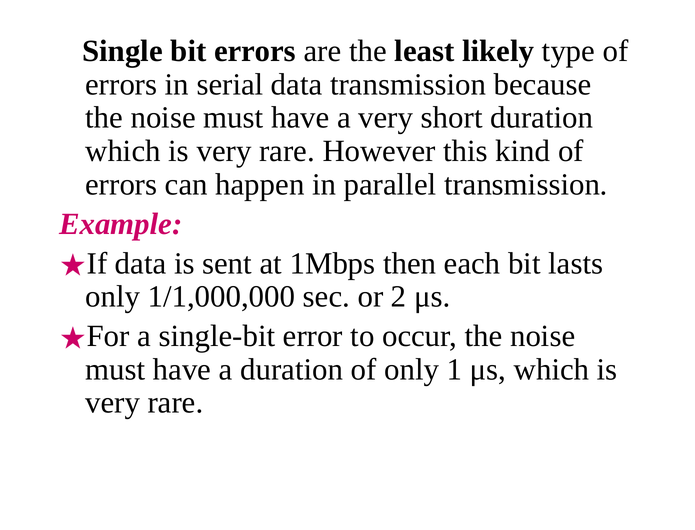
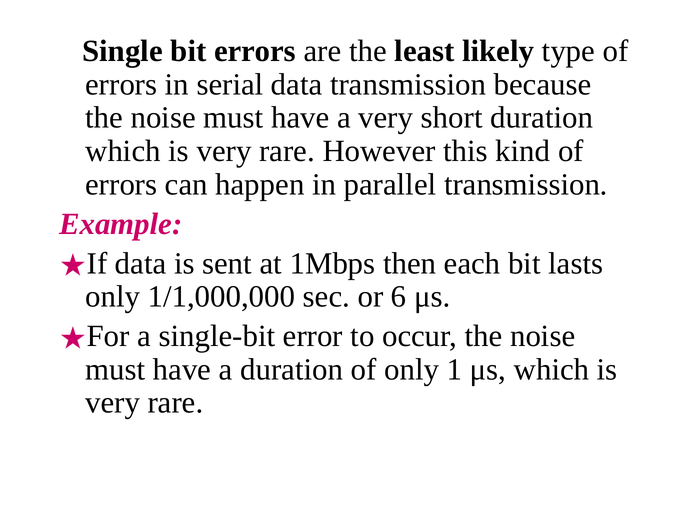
2: 2 -> 6 (399, 297)
